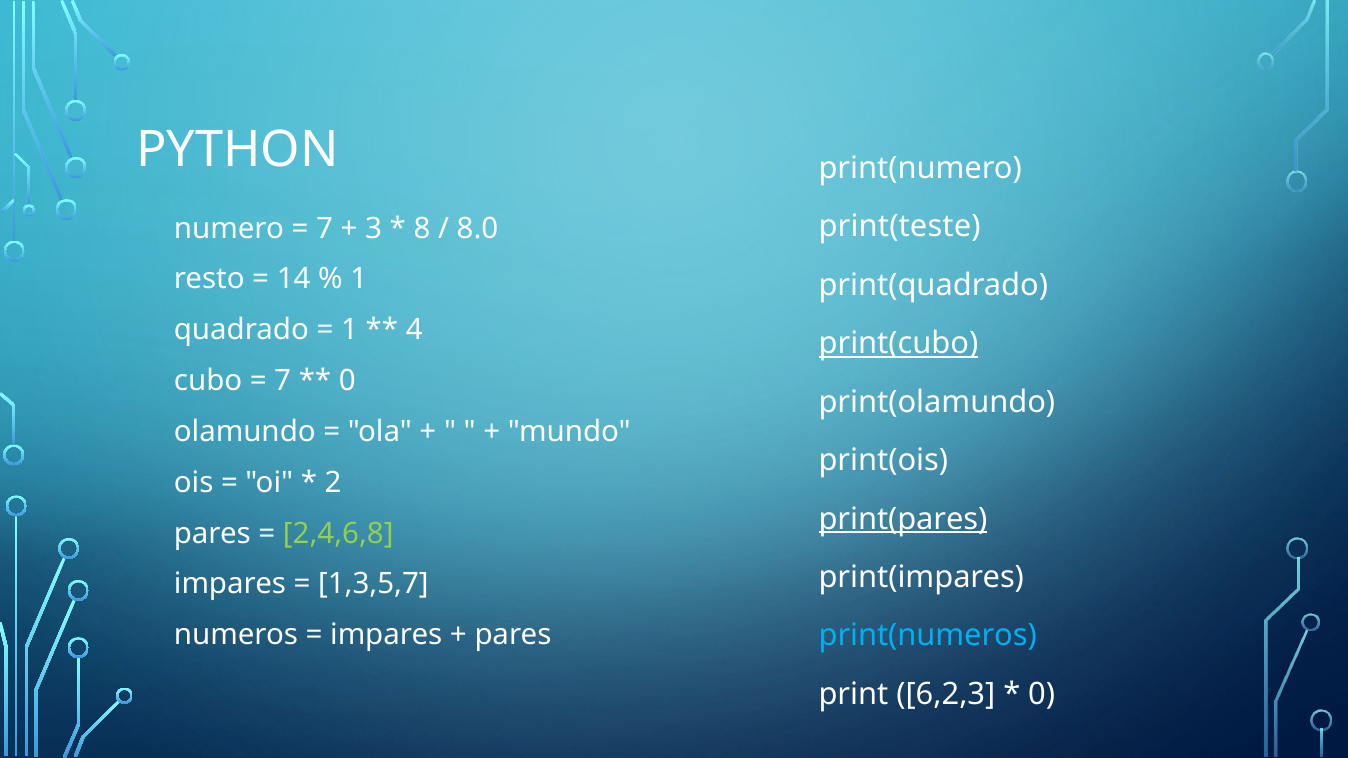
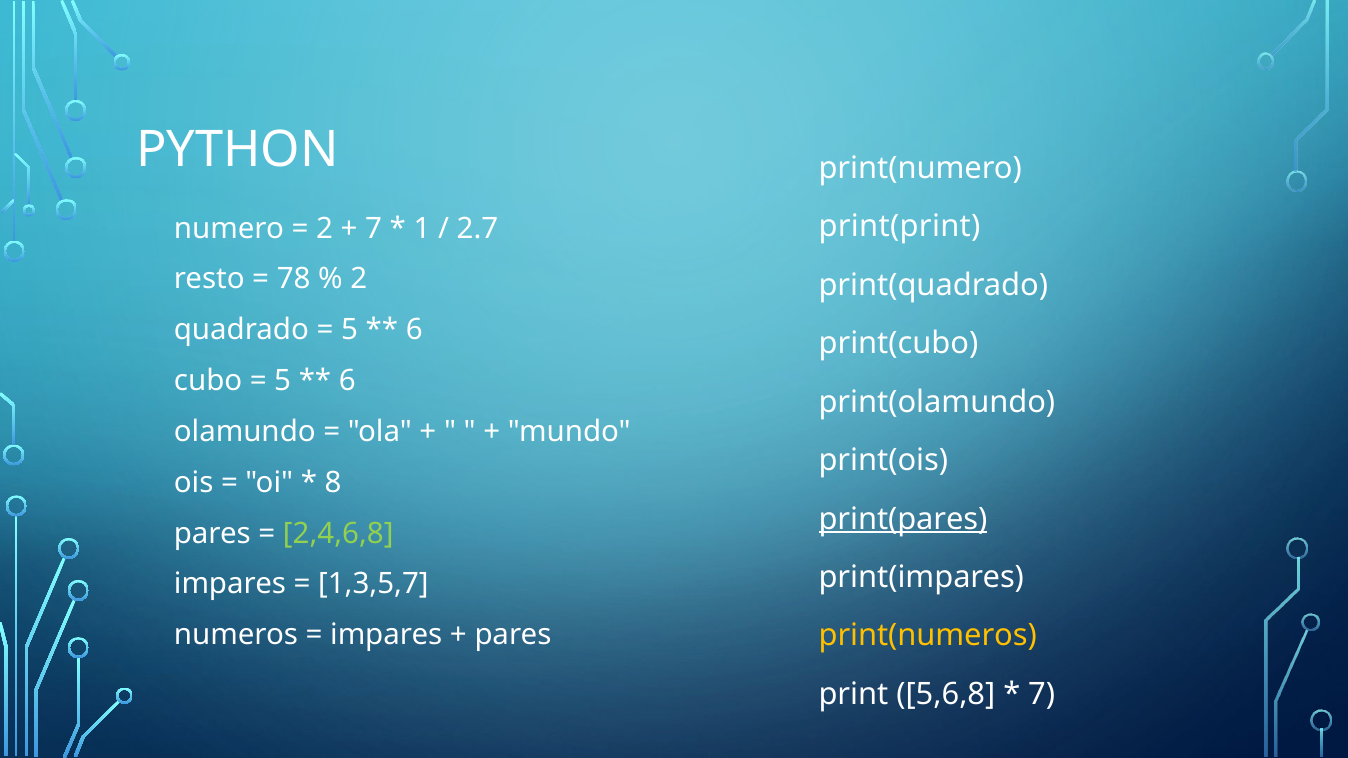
print(teste: print(teste -> print(print (900, 226)
7: 7 -> 2 (325, 229)
3: 3 -> 7 (374, 229)
8: 8 -> 1 (422, 229)
8.0: 8.0 -> 2.7 (478, 229)
14: 14 -> 78 (294, 279)
1: 1 -> 2 (359, 279)
1: 1 -> 5 (350, 330)
4: 4 -> 6 (414, 330)
print(cubo underline: present -> none (898, 343)
7: 7 -> 5 (283, 381)
0: 0 -> 6 (347, 381)
2: 2 -> 8 (333, 483)
print(numeros colour: light blue -> yellow (928, 636)
6,2,3: 6,2,3 -> 5,6,8 (946, 695)
0: 0 -> 7 (1042, 695)
